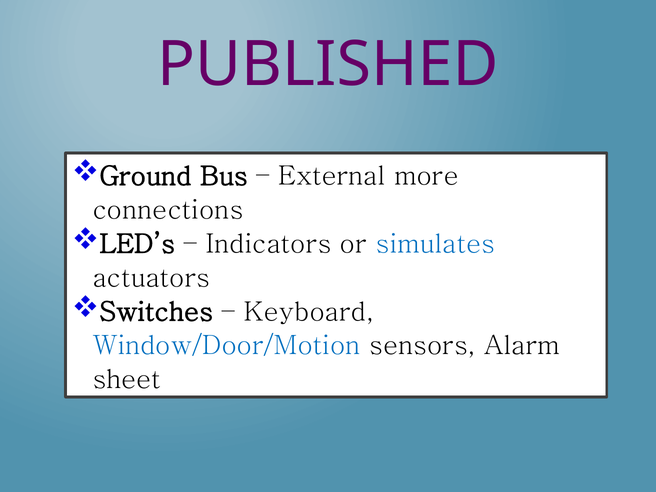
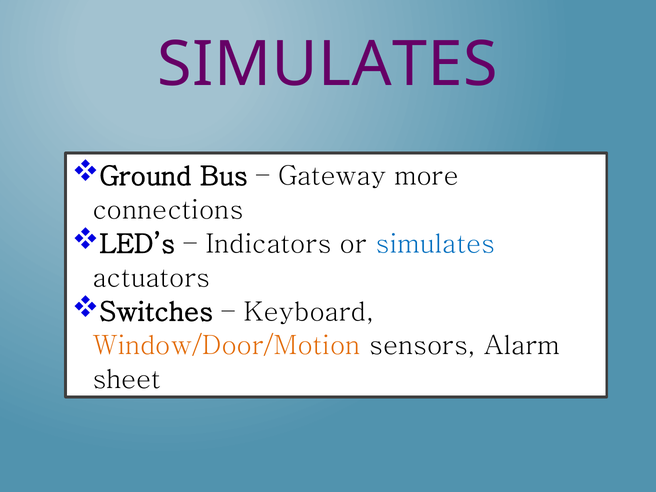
PUBLISHED: PUBLISHED -> SIMULATES (328, 65)
External: External -> Gateway (332, 176)
Window/Door/Motion colour: blue -> orange (227, 346)
